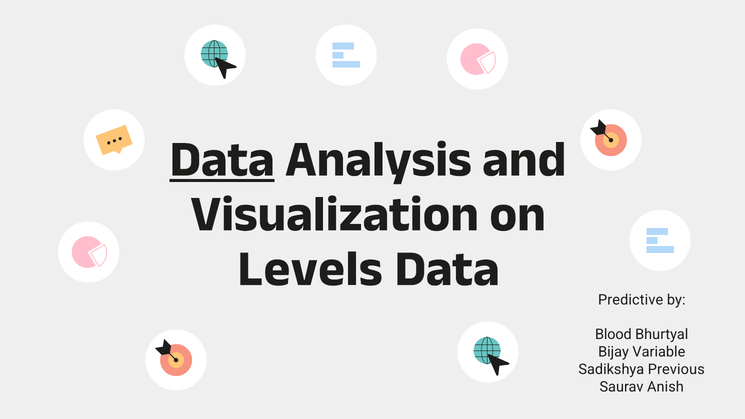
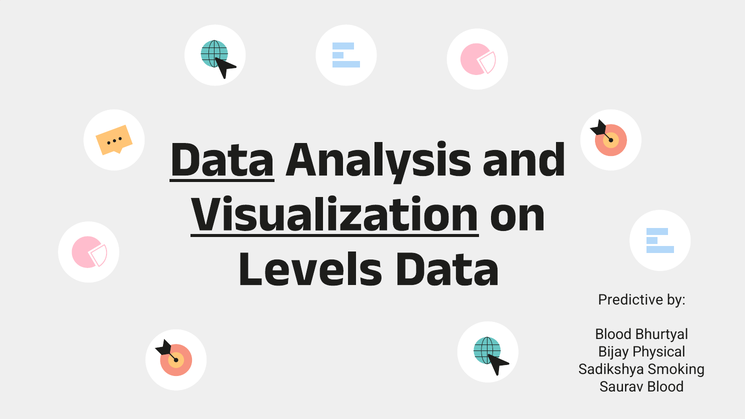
Visualization underline: none -> present (335, 214)
Variable: Variable -> Physical (659, 352)
Previous: Previous -> Smoking (676, 369)
Saurav Anish: Anish -> Blood (666, 387)
